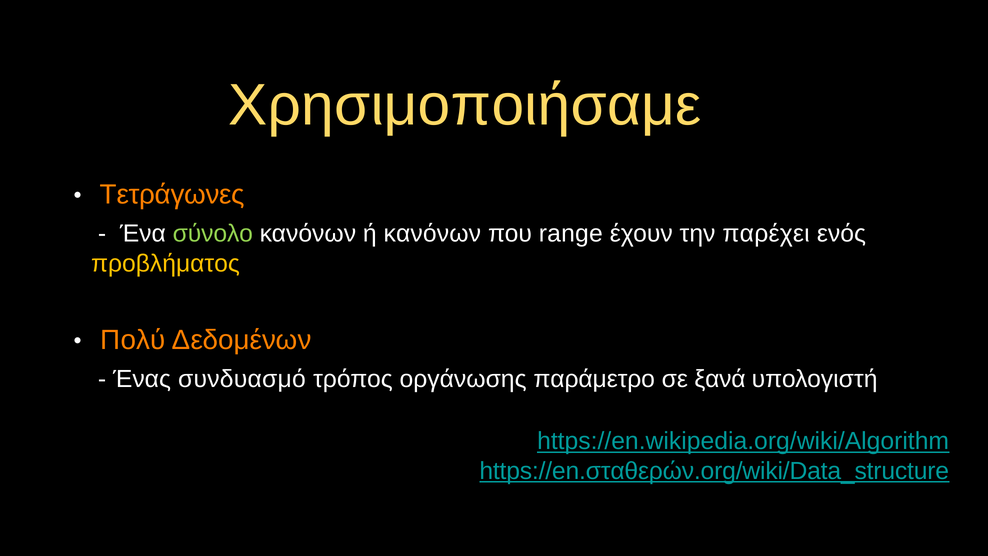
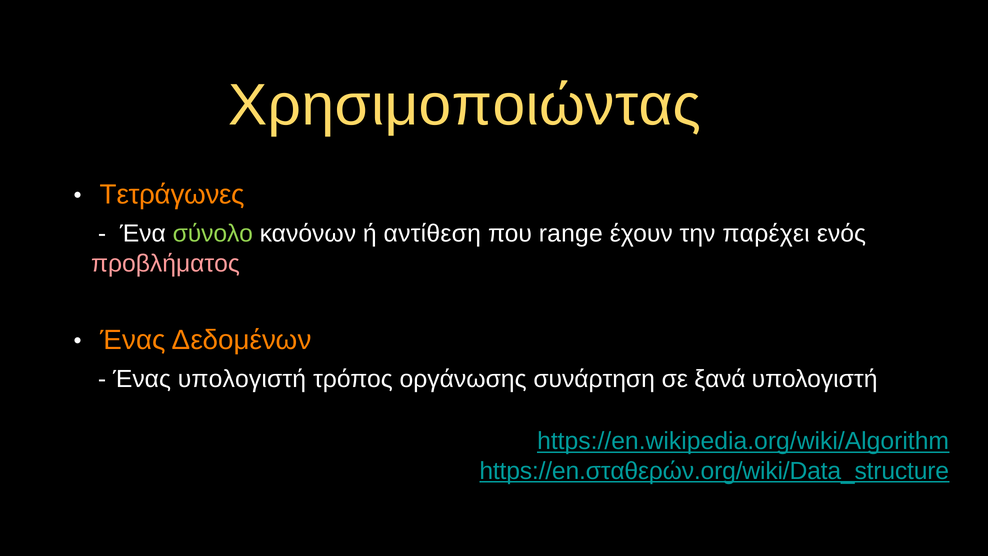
Χρησιμοποιήσαμε: Χρησιμοποιήσαμε -> Χρησιμοποιώντας (465, 105)
ή κανόνων: κανόνων -> αντίθεση (432, 234)
προβλήματος colour: yellow -> pink (165, 263)
Πολύ: Πολύ -> Ένας (133, 340)
Ένας συνδυασμό: συνδυασμό -> υπολογιστή (242, 379)
παράμετρο: παράμετρο -> συνάρτηση (594, 379)
